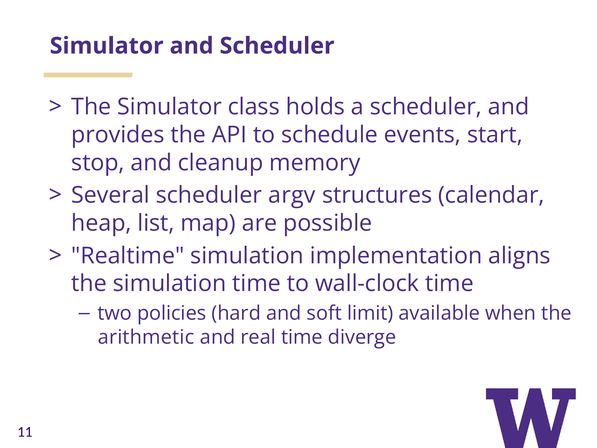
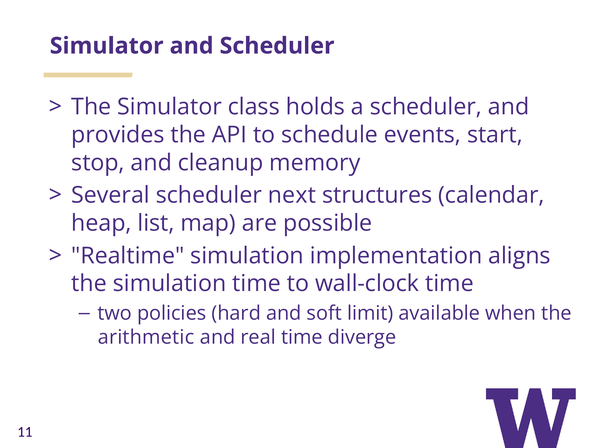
argv: argv -> next (292, 195)
